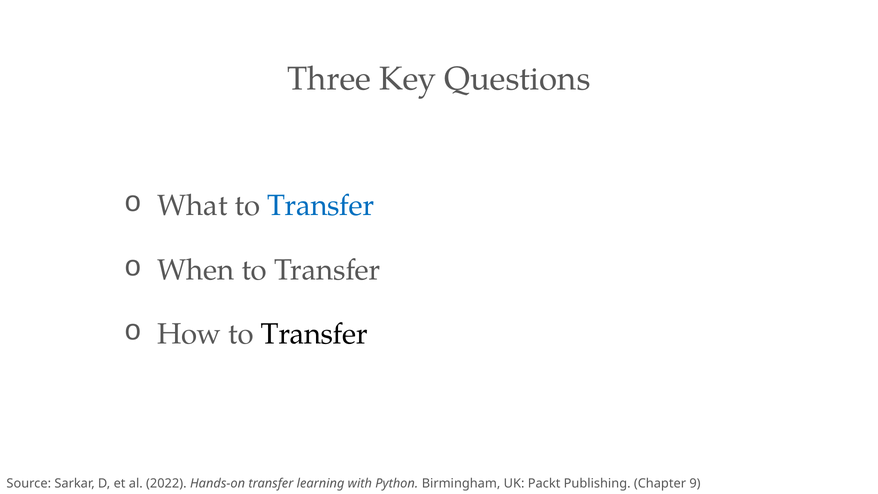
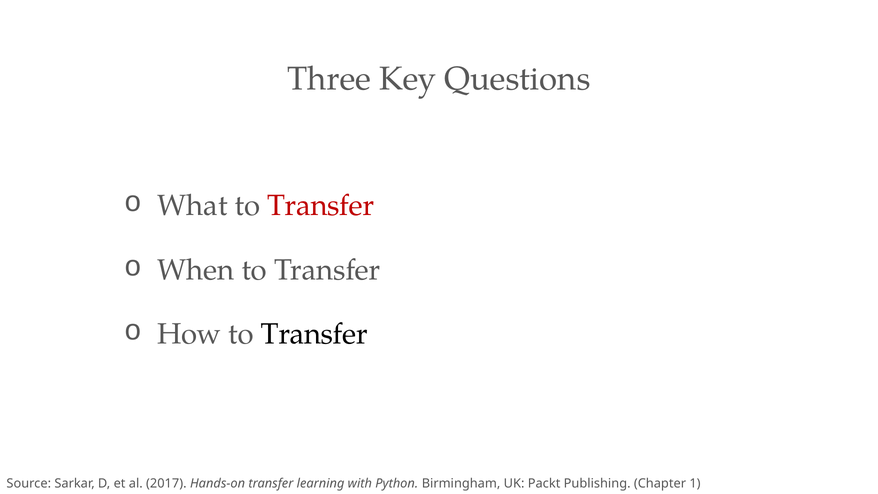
Transfer colour: blue -> red (321, 206)
2022: 2022 -> 2017 (166, 484)
9: 9 -> 1 (695, 484)
